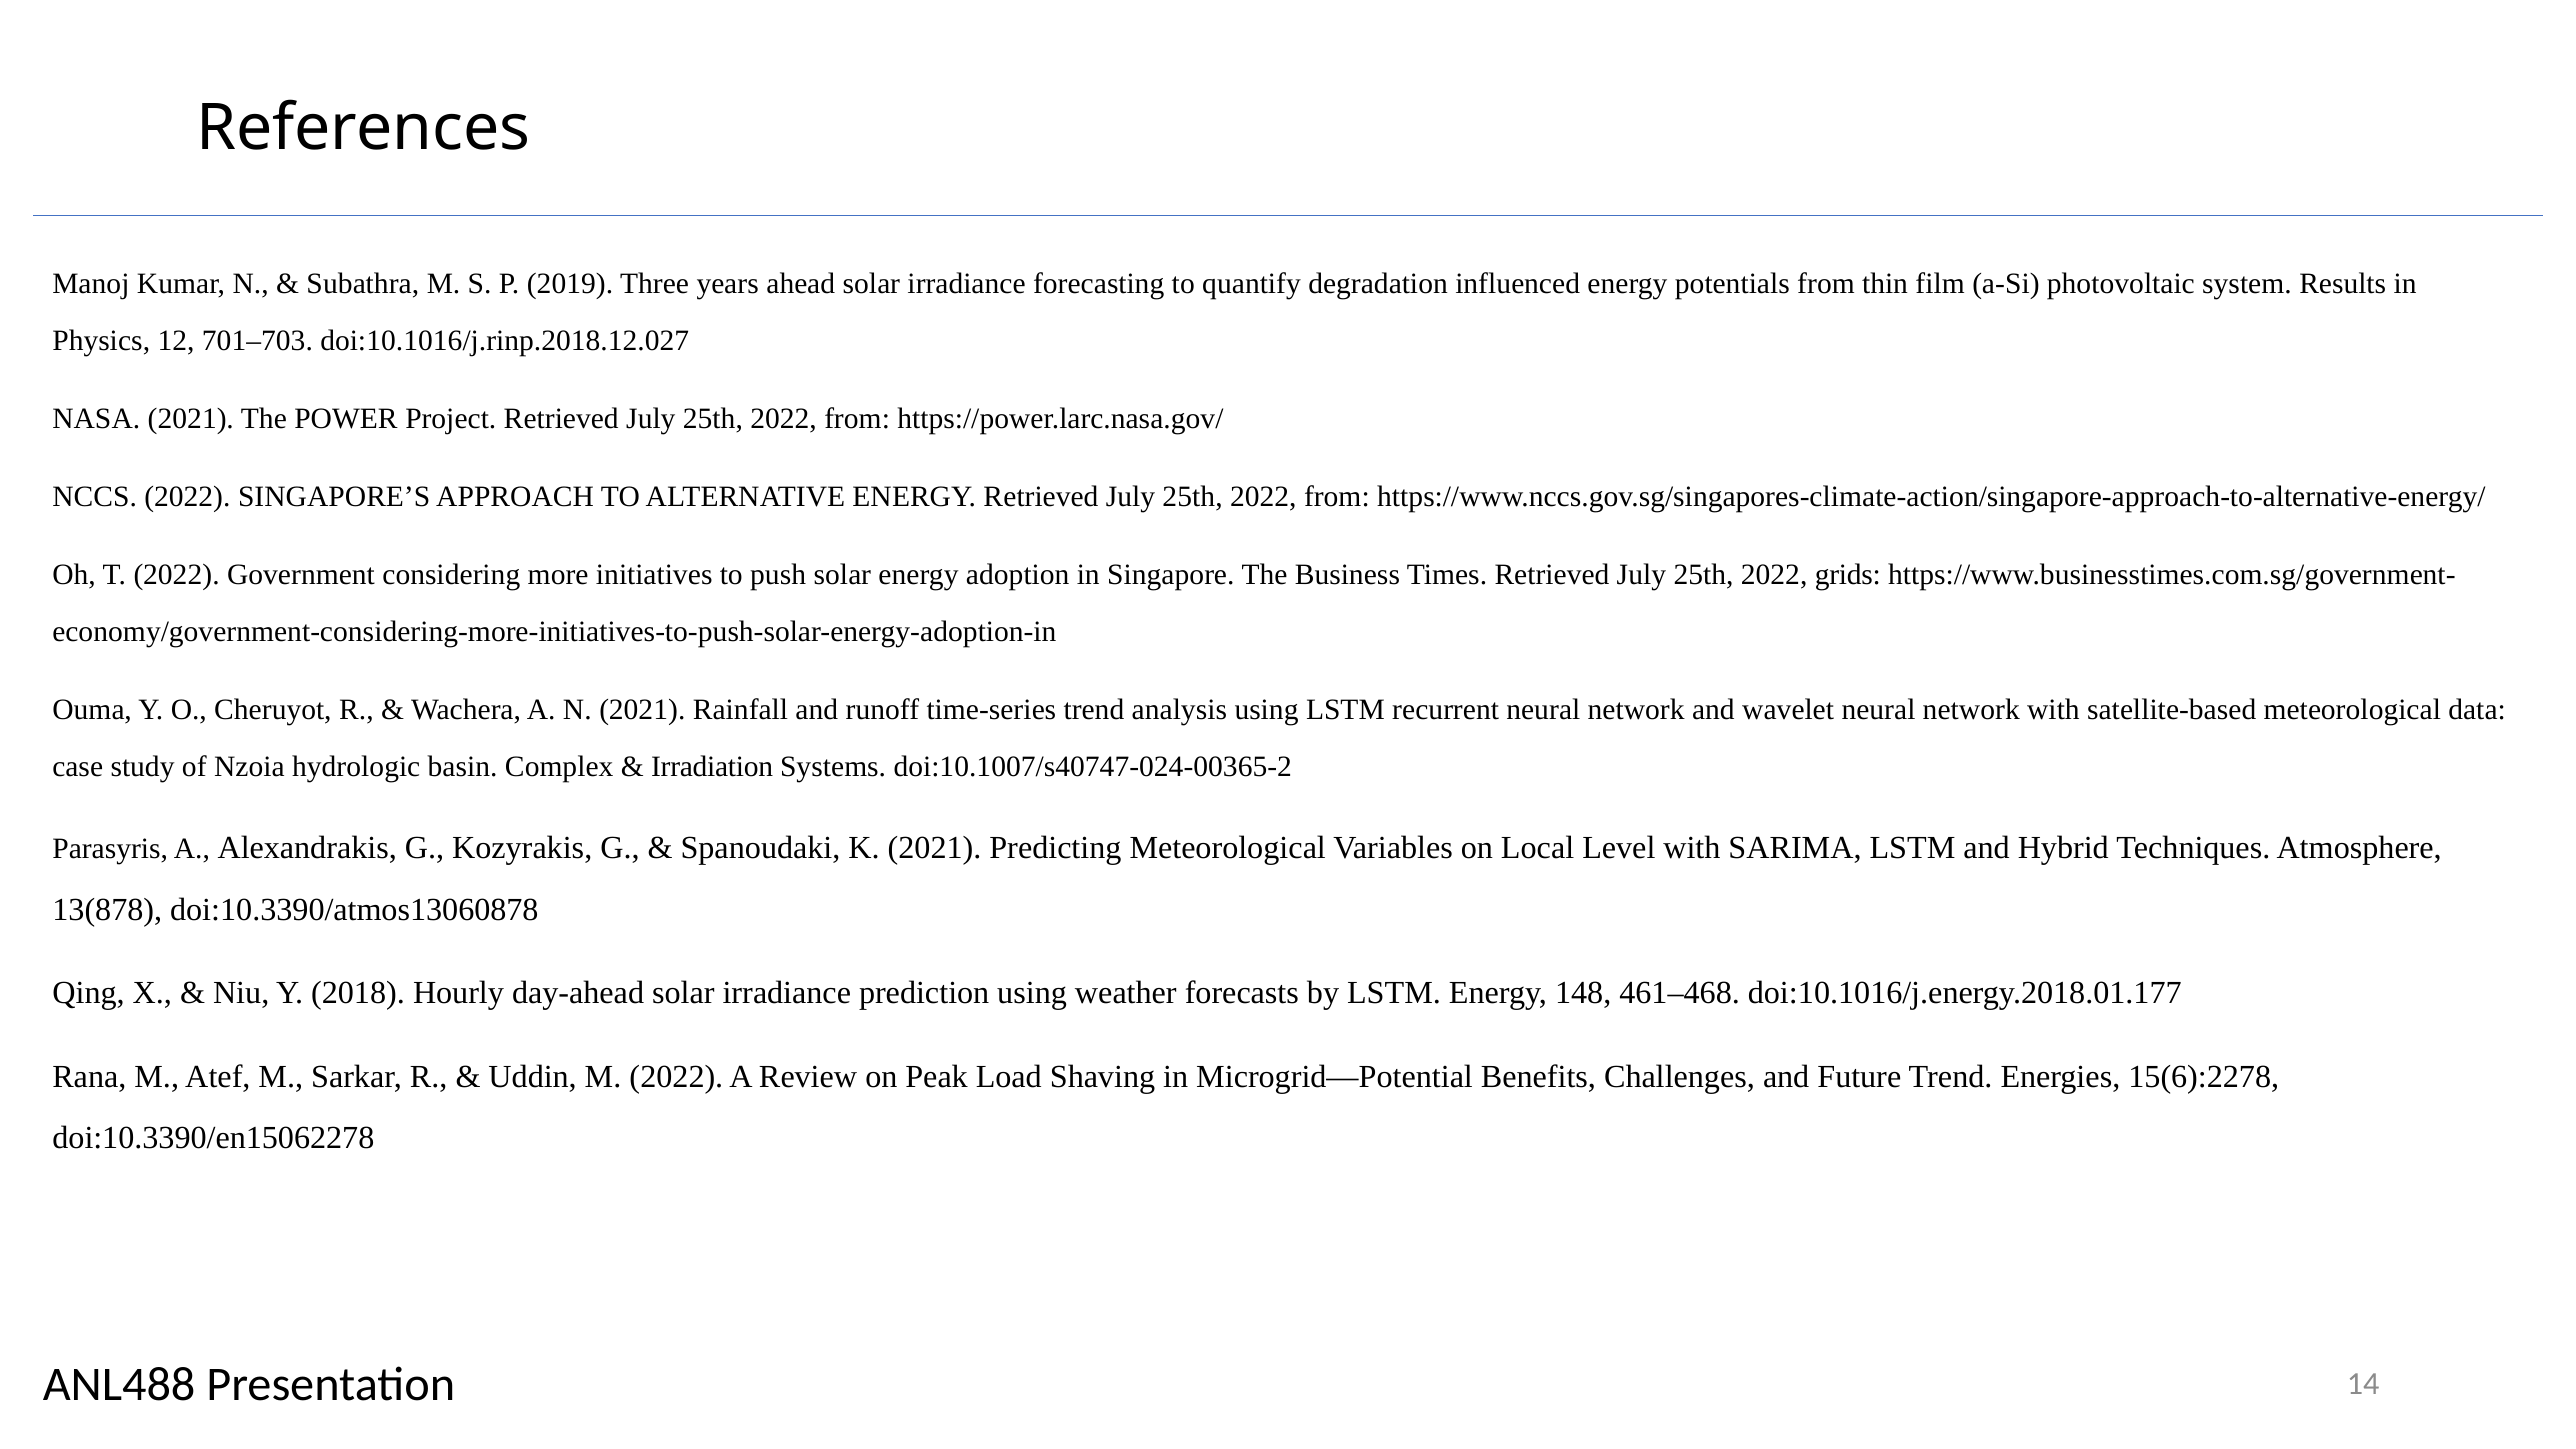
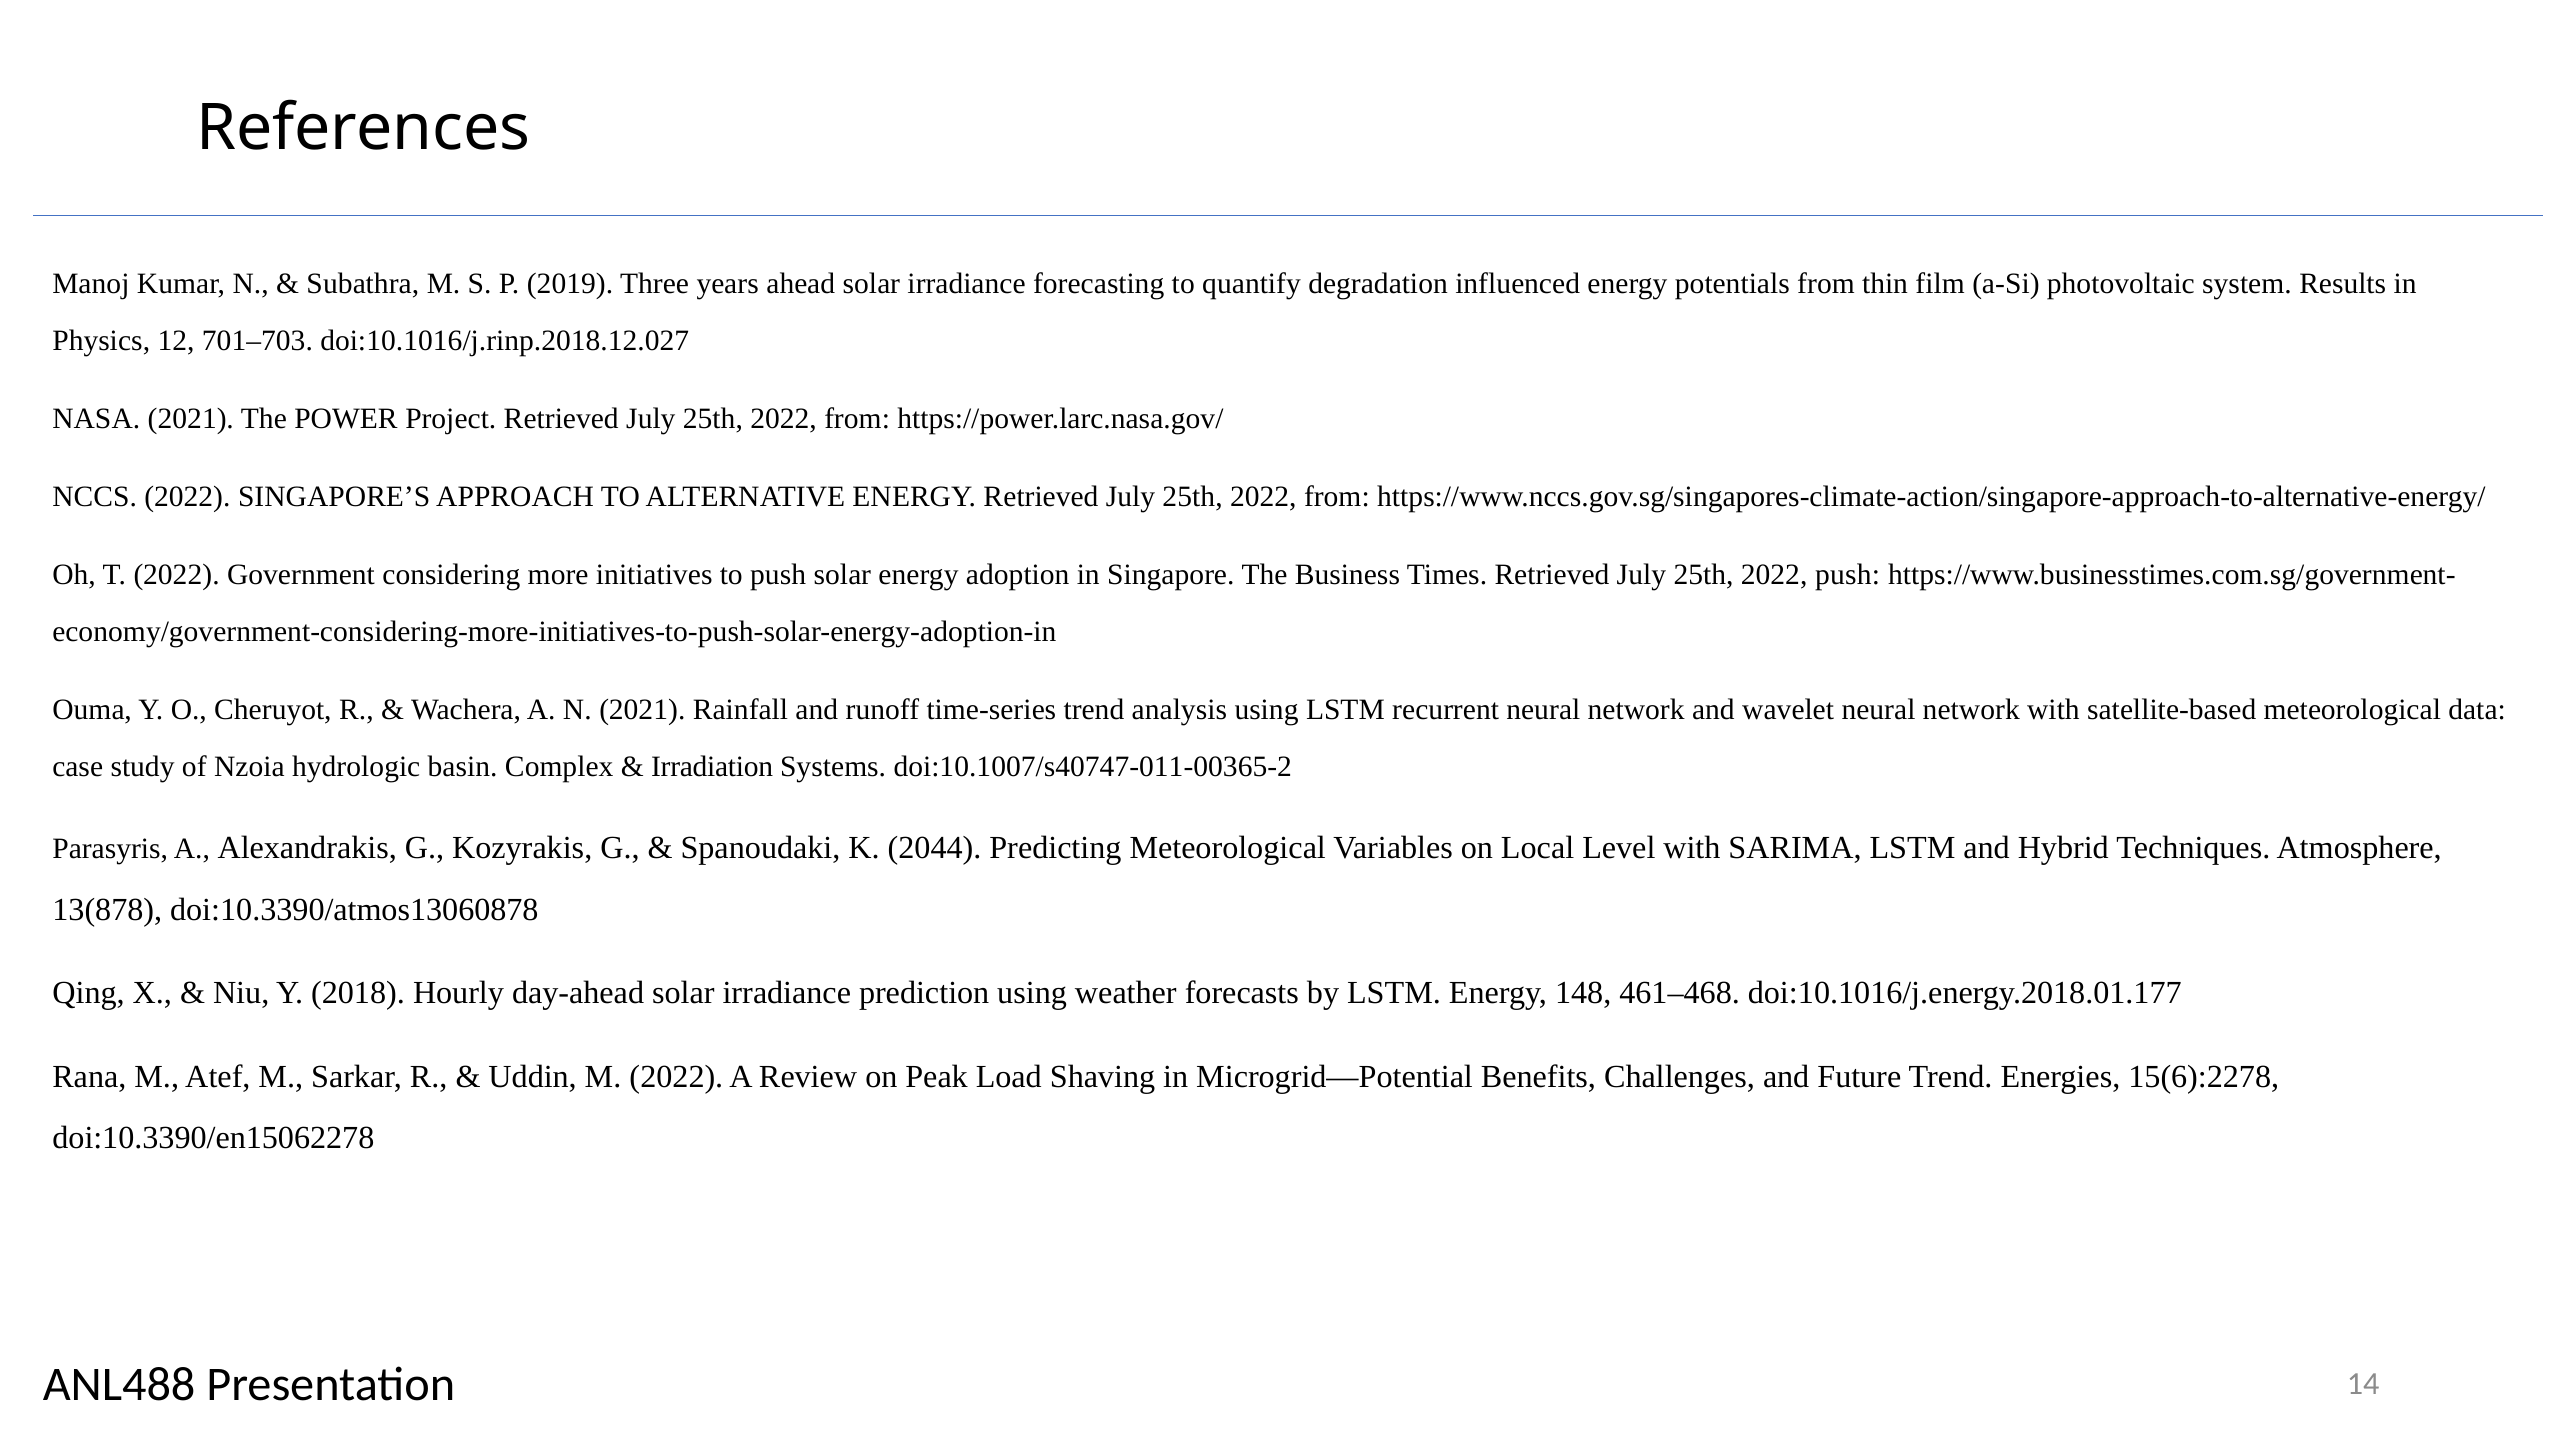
2022 grids: grids -> push (1848, 575)
doi:10.1007/s40747-024-00365-2: doi:10.1007/s40747-024-00365-2 -> doi:10.1007/s40747-011-00365-2 (1093, 766)
K 2021: 2021 -> 2044 (935, 848)
